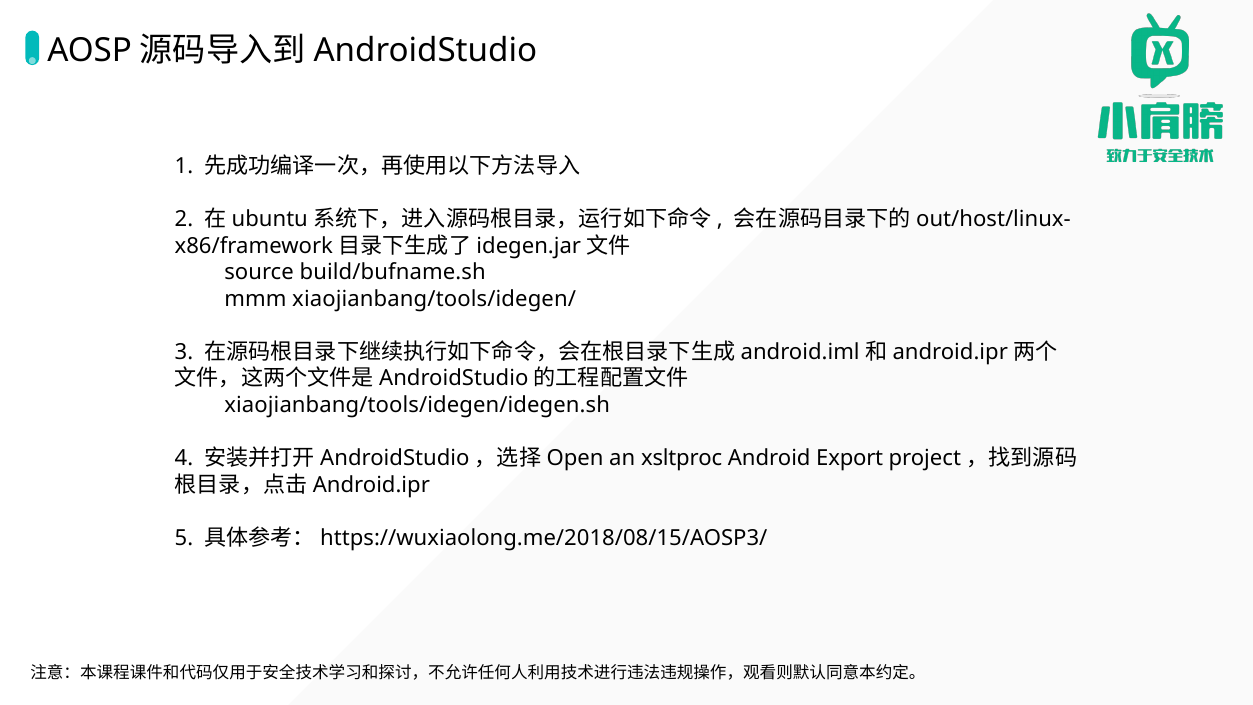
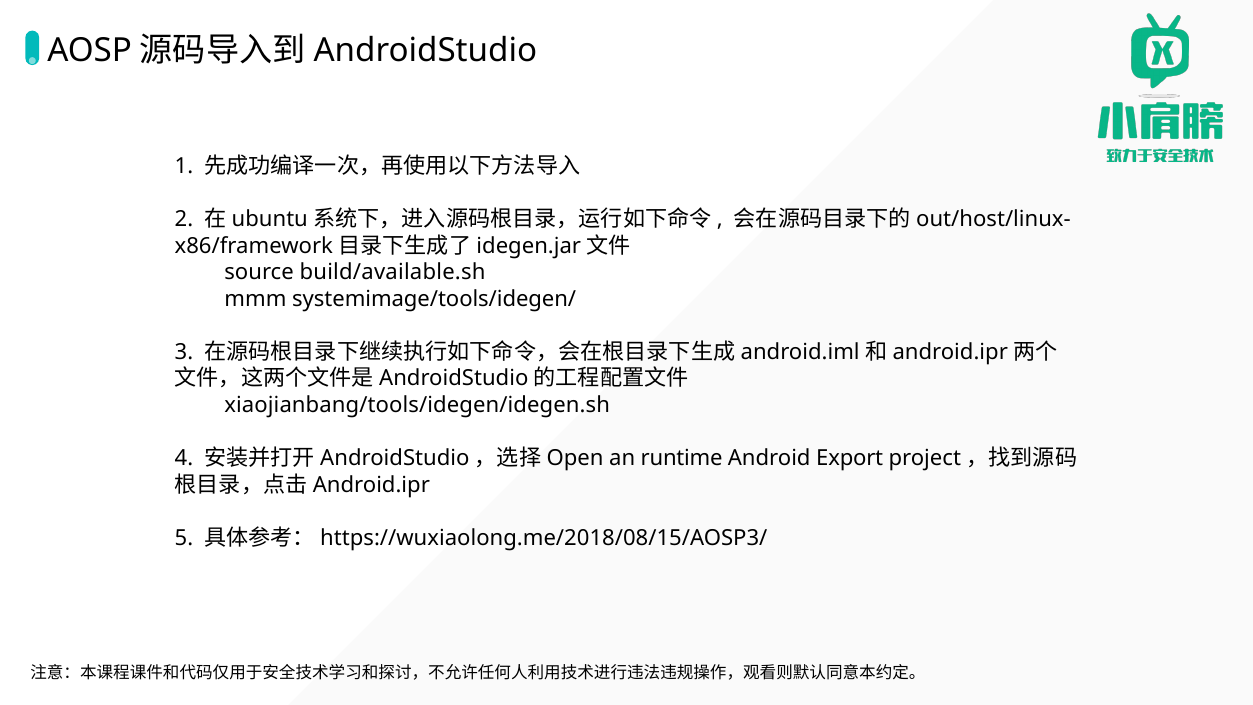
build/bufname.sh: build/bufname.sh -> build/available.sh (393, 273)
xiaojianbang/tools/idegen/: xiaojianbang/tools/idegen/ -> systemimage/tools/idegen/ (434, 299)
xsltproc: xsltproc -> runtime (682, 458)
